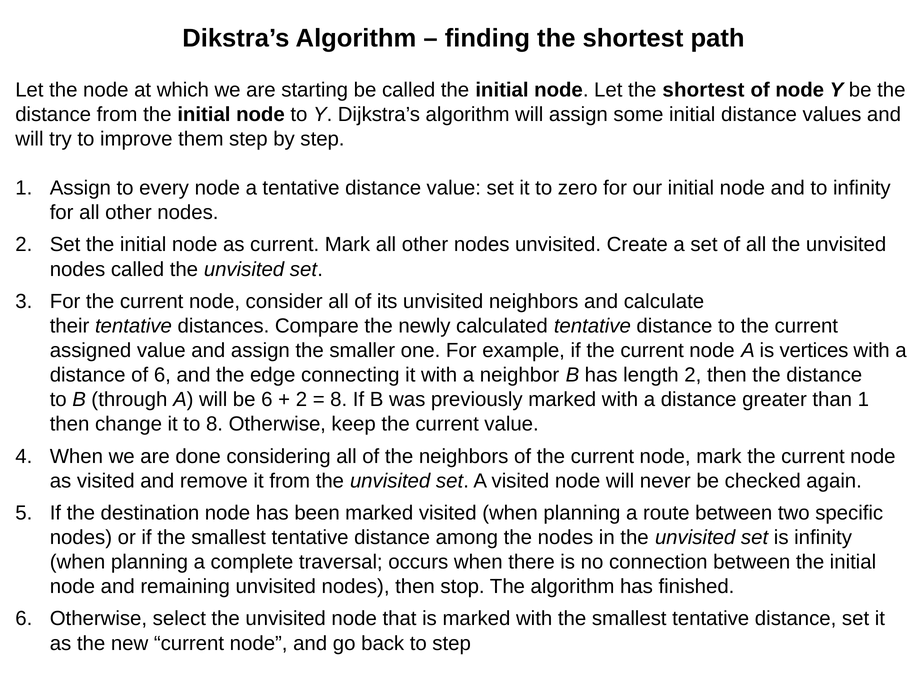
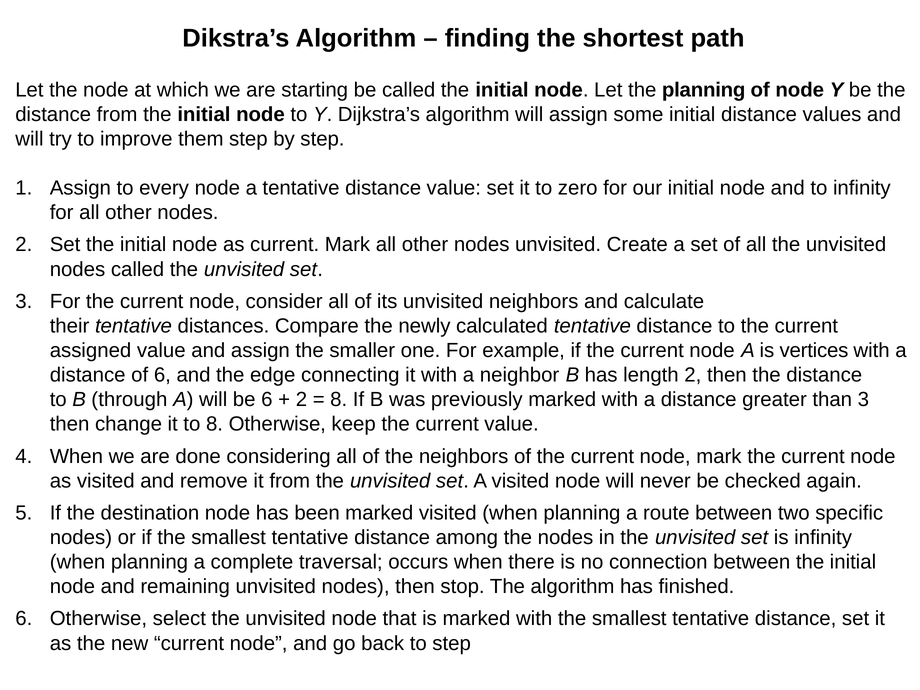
Let the shortest: shortest -> planning (704, 90)
than 1: 1 -> 3 (863, 400)
